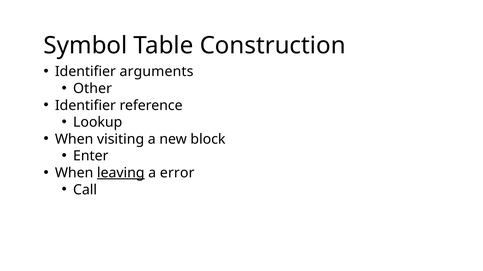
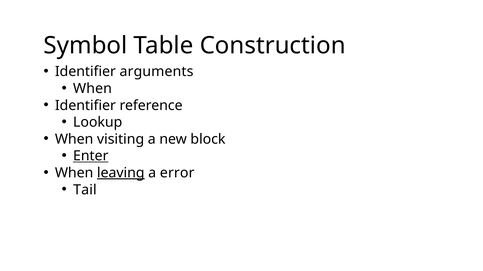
Other: Other -> When (92, 89)
Enter underline: none -> present (91, 156)
Call: Call -> Tail (85, 190)
